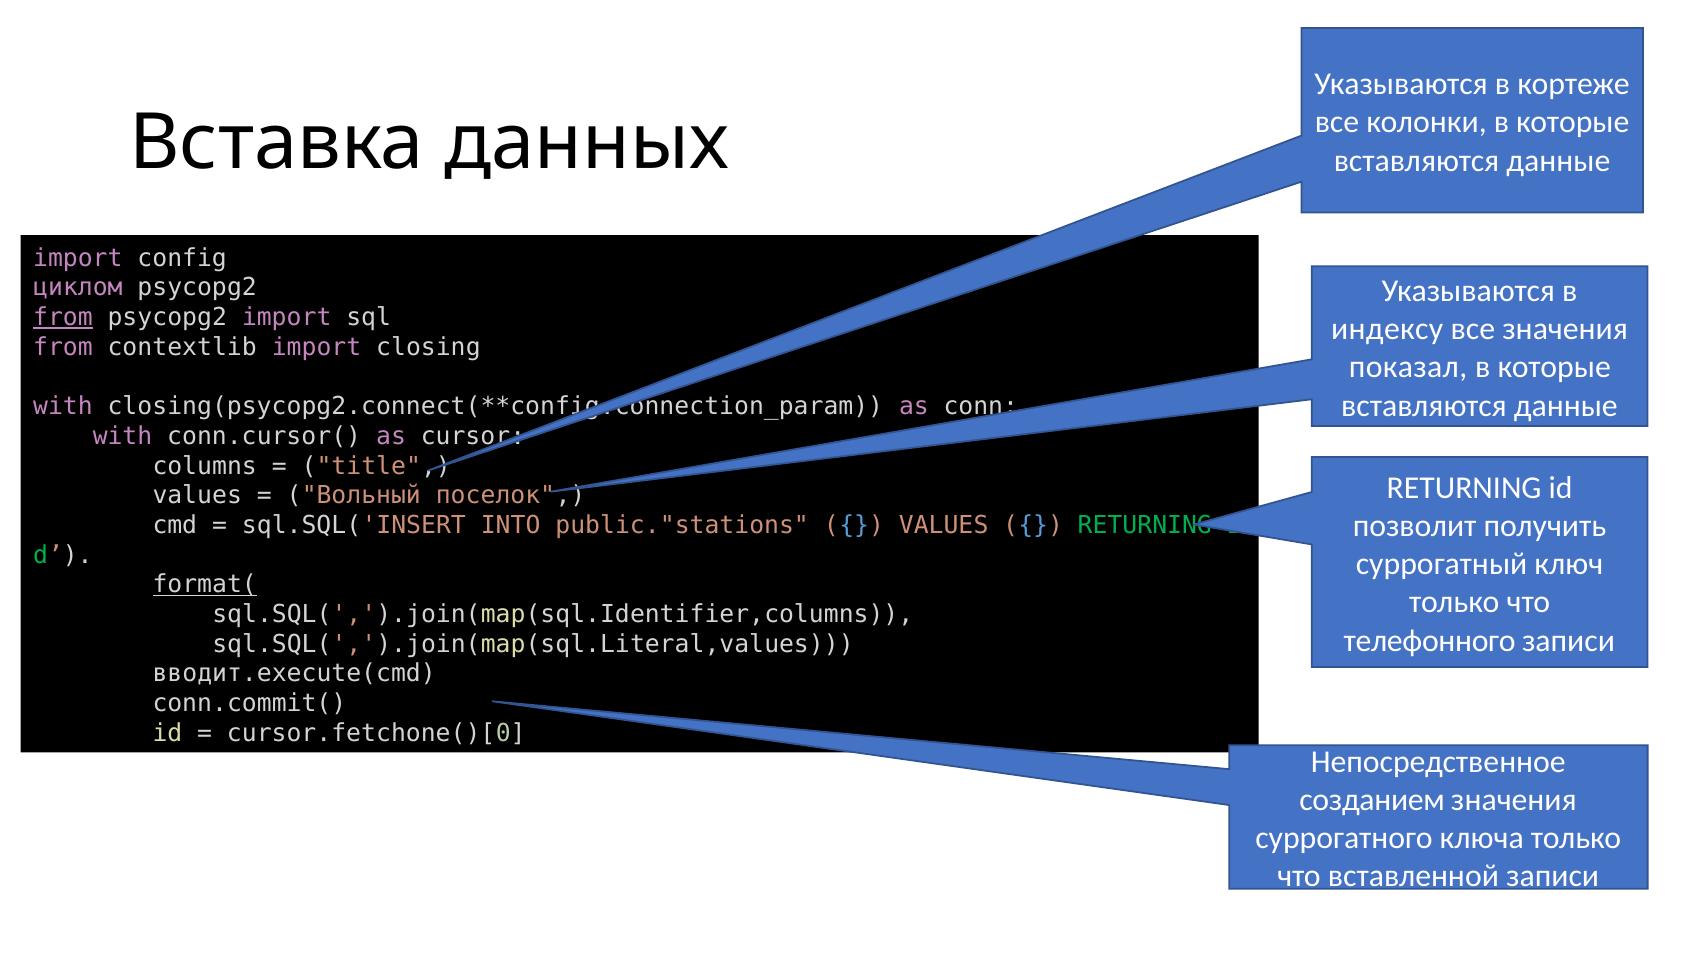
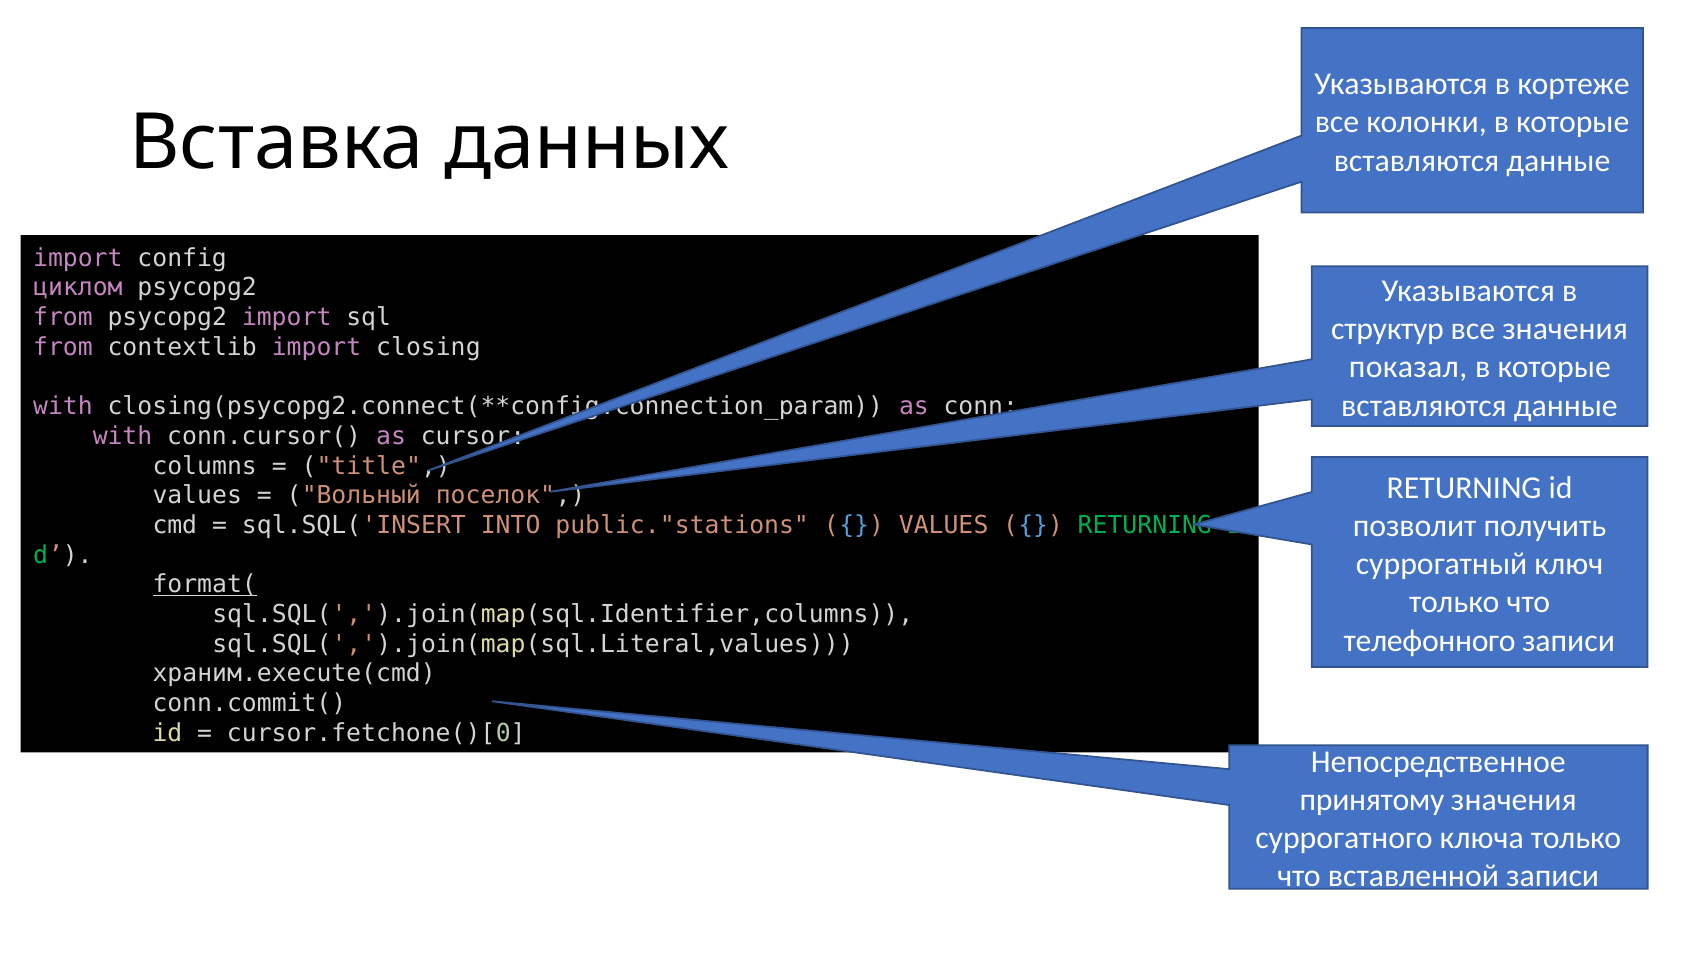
from underline: present -> none (63, 317)
индексу: индексу -> структур (1388, 329)
вводит.execute(cmd: вводит.execute(cmd -> храним.execute(cmd (294, 674)
созданием: созданием -> принятому (1372, 800)
